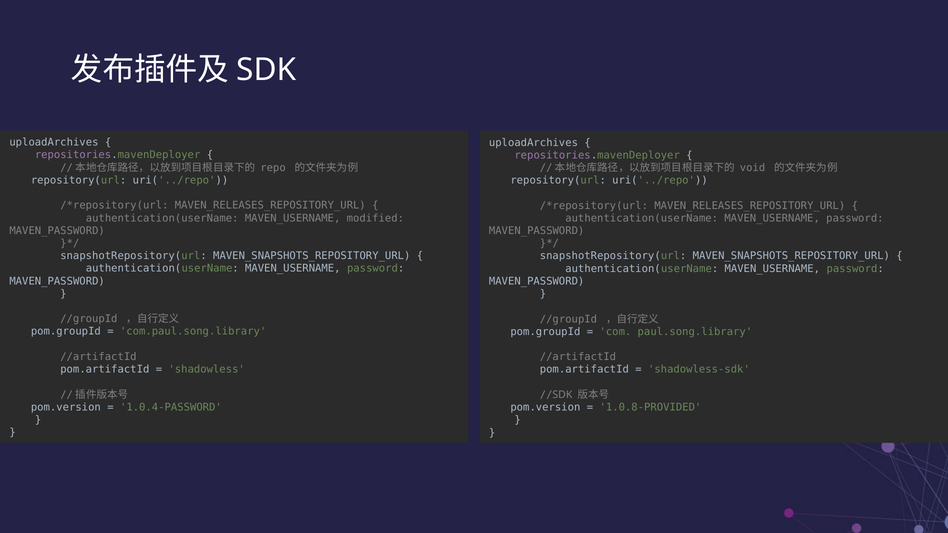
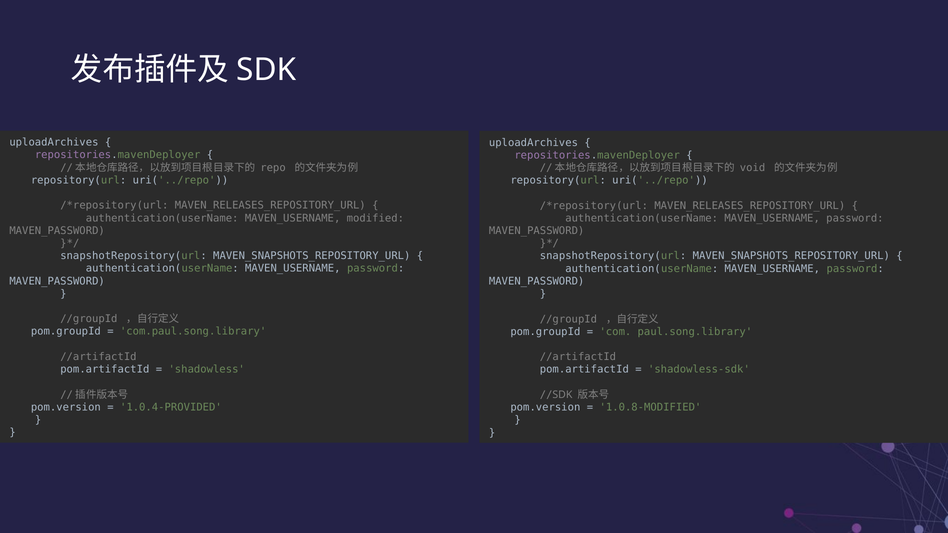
1.0.4-PASSWORD: 1.0.4-PASSWORD -> 1.0.4-PROVIDED (171, 407)
1.0.8-PROVIDED: 1.0.8-PROVIDED -> 1.0.8-MODIFIED (650, 408)
